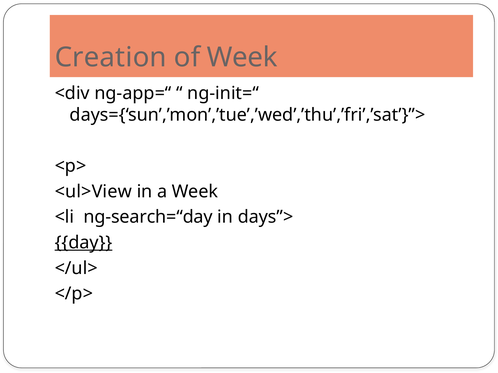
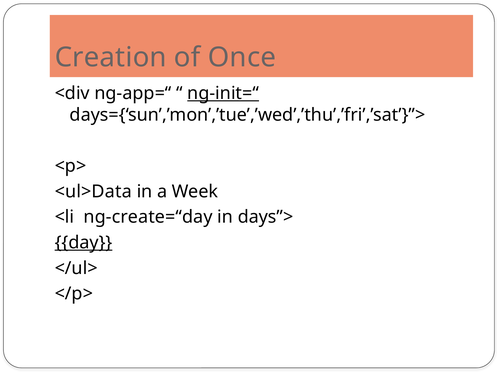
of Week: Week -> Once (242, 58)
ng-init=“ underline: none -> present (223, 93)
<ul>View: <ul>View -> <ul>Data (93, 192)
ng-search=“day: ng-search=“day -> ng-create=“day (148, 217)
